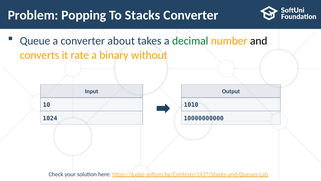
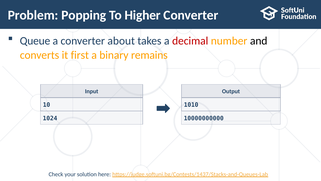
Stacks: Stacks -> Higher (143, 15)
decimal colour: green -> red (190, 41)
rate: rate -> first (80, 55)
without: without -> remains (149, 55)
